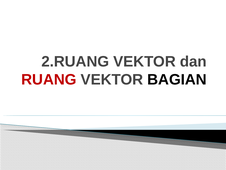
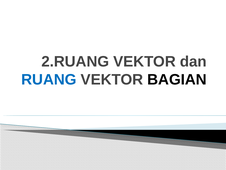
RUANG colour: red -> blue (49, 79)
